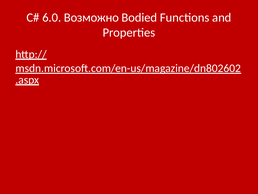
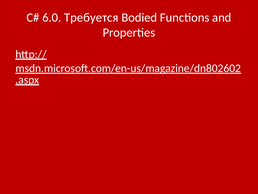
Возможно: Возможно -> Требуется (91, 17)
